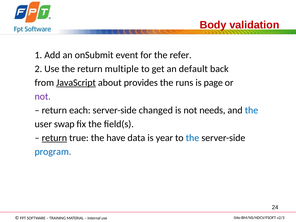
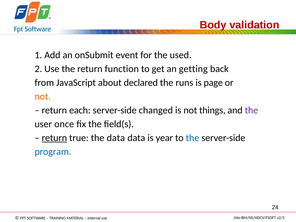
refer: refer -> used (181, 55)
multiple: multiple -> function (122, 69)
default: default -> getting (193, 69)
JavaScript underline: present -> none (76, 83)
provides: provides -> declared (141, 83)
not colour: purple -> orange (43, 96)
needs: needs -> things (212, 110)
the colour: blue -> purple (251, 110)
swap: swap -> once (64, 124)
the have: have -> data (116, 138)
